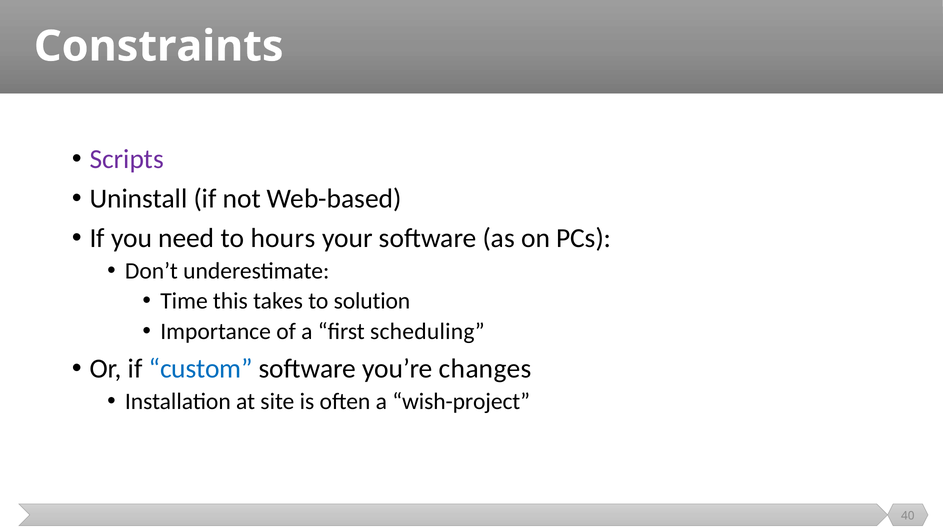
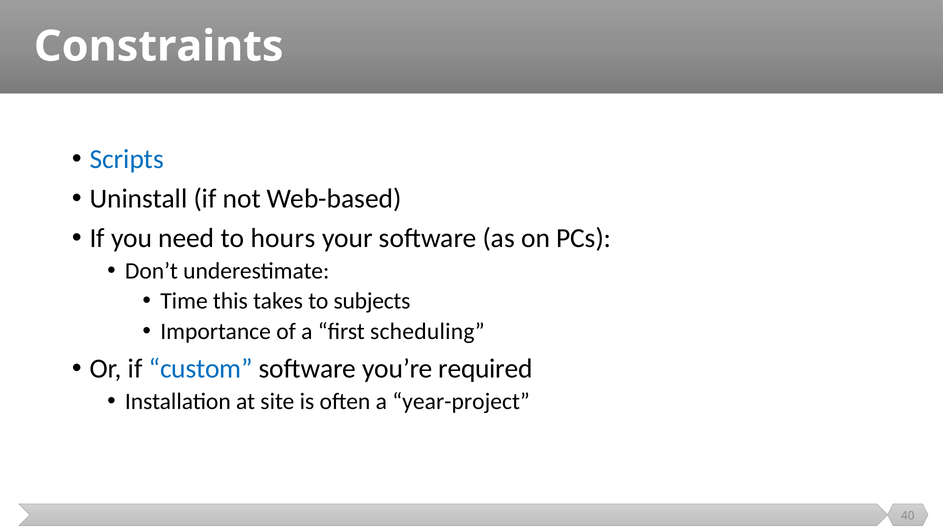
Scripts colour: purple -> blue (127, 159)
solution: solution -> subjects (372, 301)
changes: changes -> required (486, 369)
wish-project: wish-project -> year-project (461, 402)
